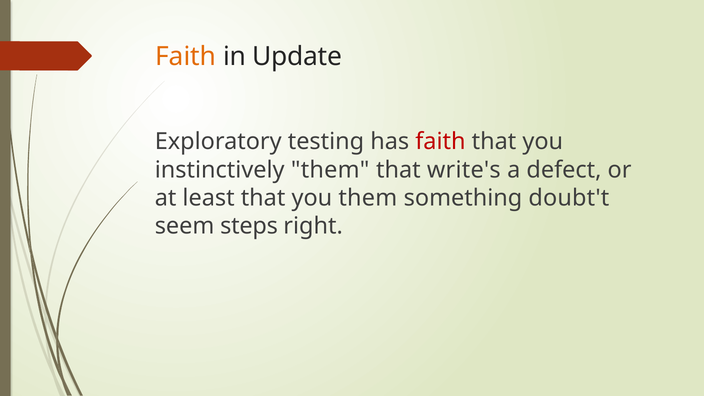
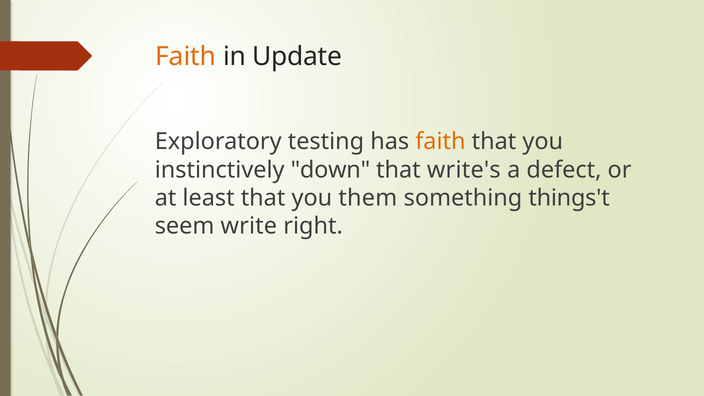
faith colour: red -> orange (440, 142)
instinctively them: them -> down (330, 170)
doubt't: doubt't -> things't (569, 198)
steps: steps -> write (249, 226)
